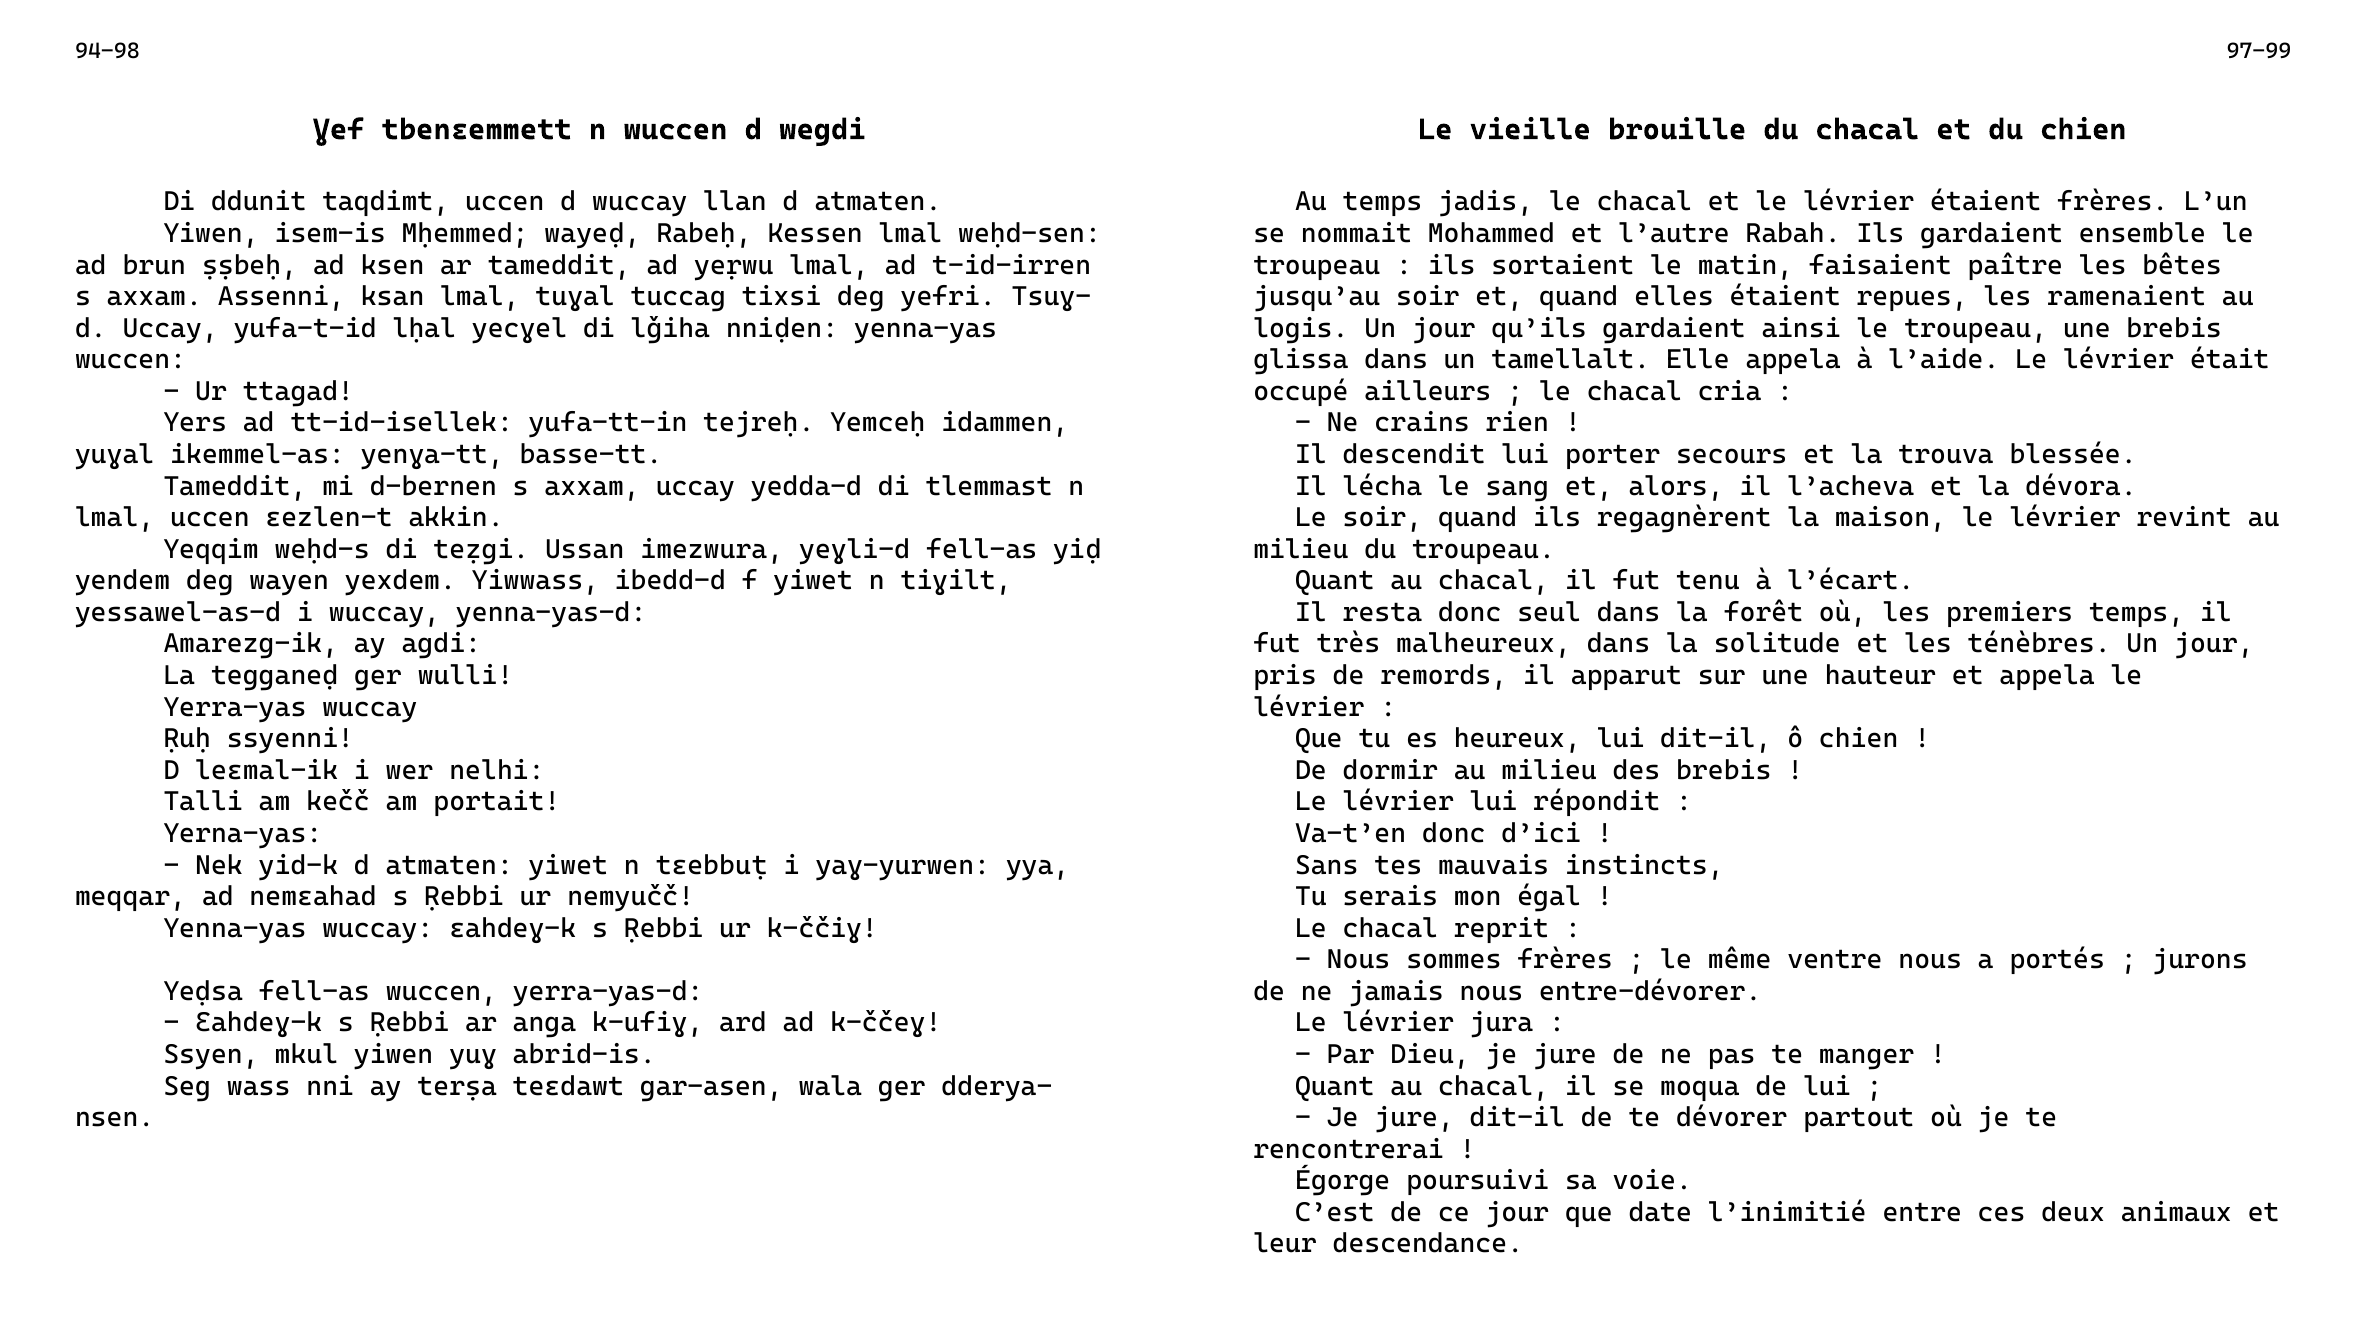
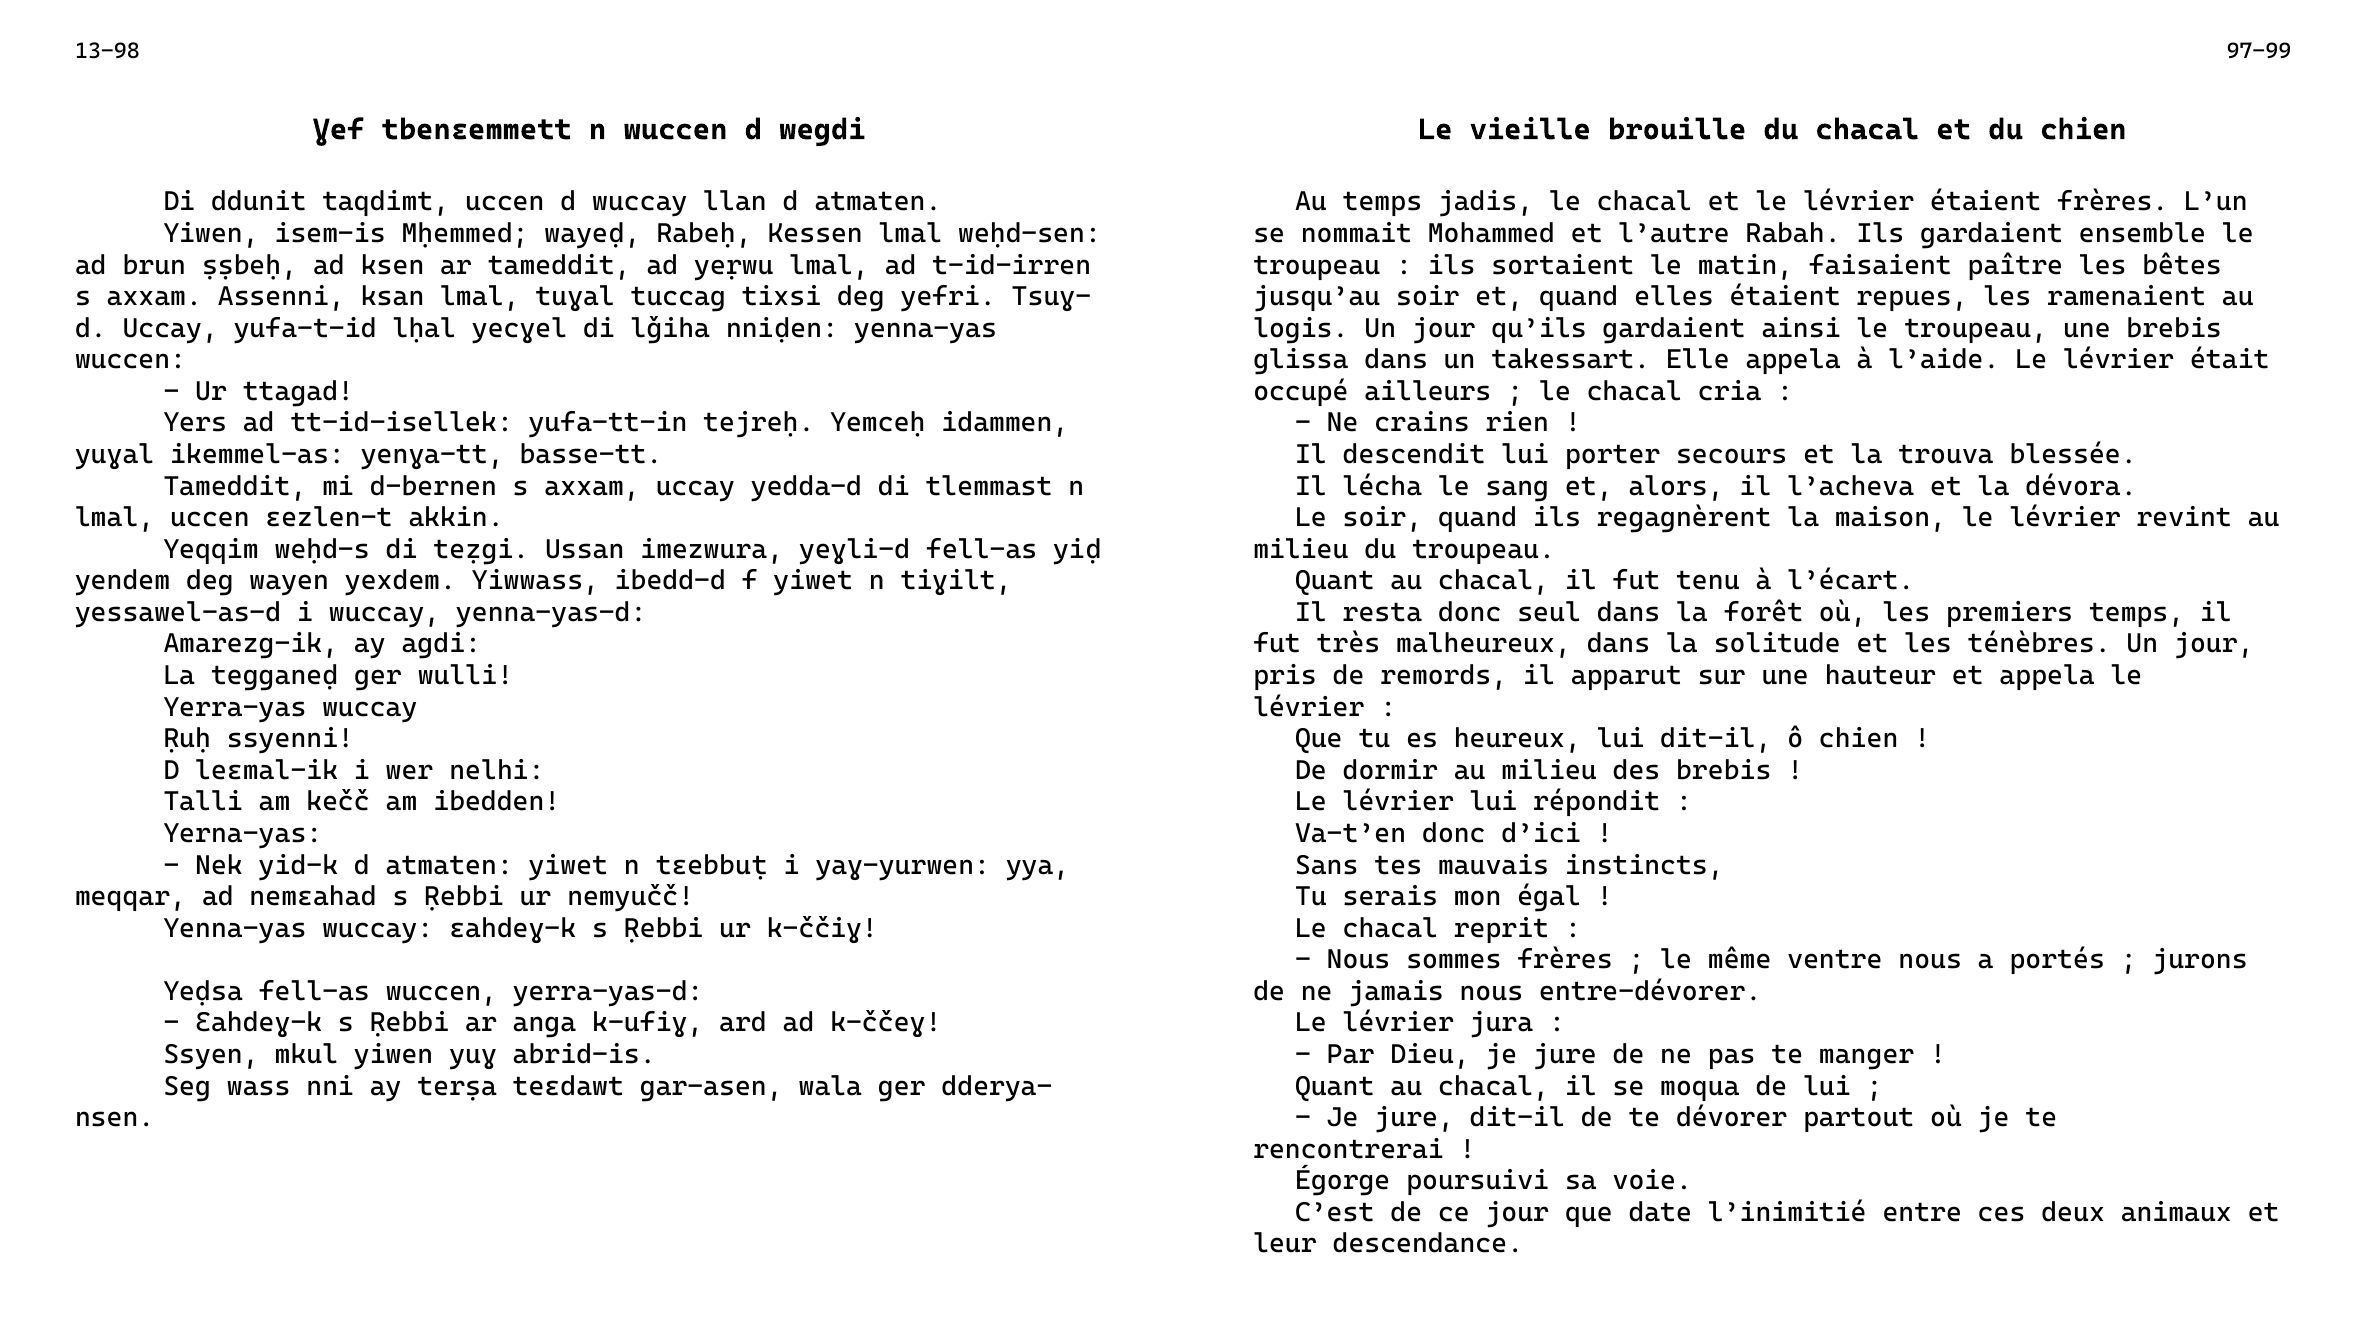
94-98: 94-98 -> 13-98 (107, 51)
tamellalt: tamellalt -> takessart (1571, 360)
portait: portait -> ibedden (497, 802)
